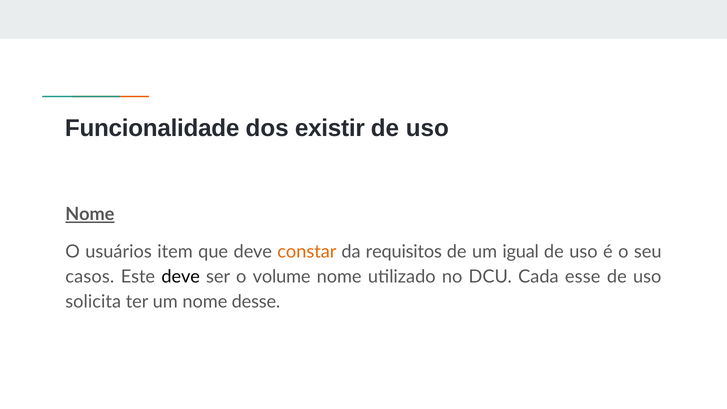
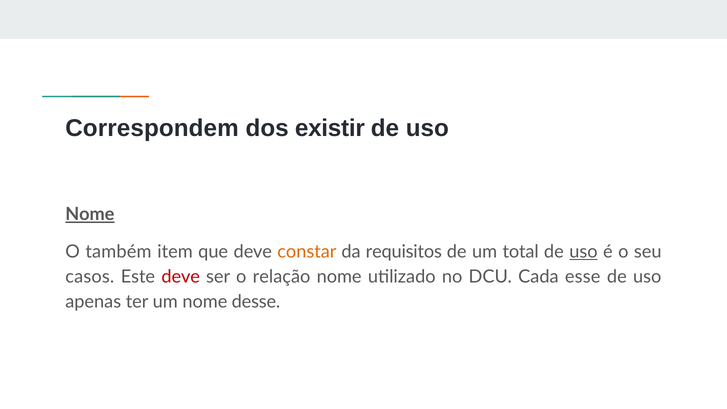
Funcionalidade: Funcionalidade -> Correspondem (152, 128)
usuários: usuários -> também (118, 252)
igual: igual -> total (521, 252)
uso underline: none -> present (583, 252)
deve colour: black -> red (181, 277)
volume: volume -> relação (282, 277)
solicita: solicita -> apenas (93, 302)
